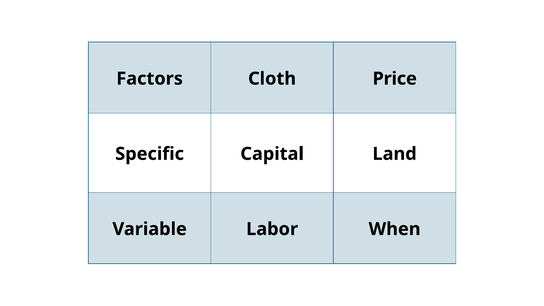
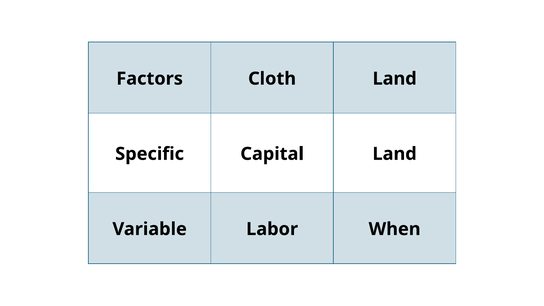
Cloth Price: Price -> Land (395, 79)
